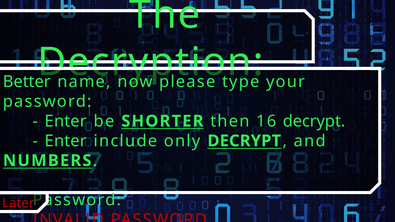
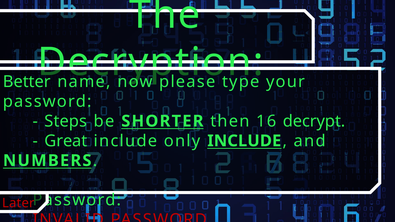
Enter: Enter -> Steps (66, 121)
Enter: Enter -> Great (66, 141)
only DECRYPT: DECRYPT -> INCLUDE (244, 141)
